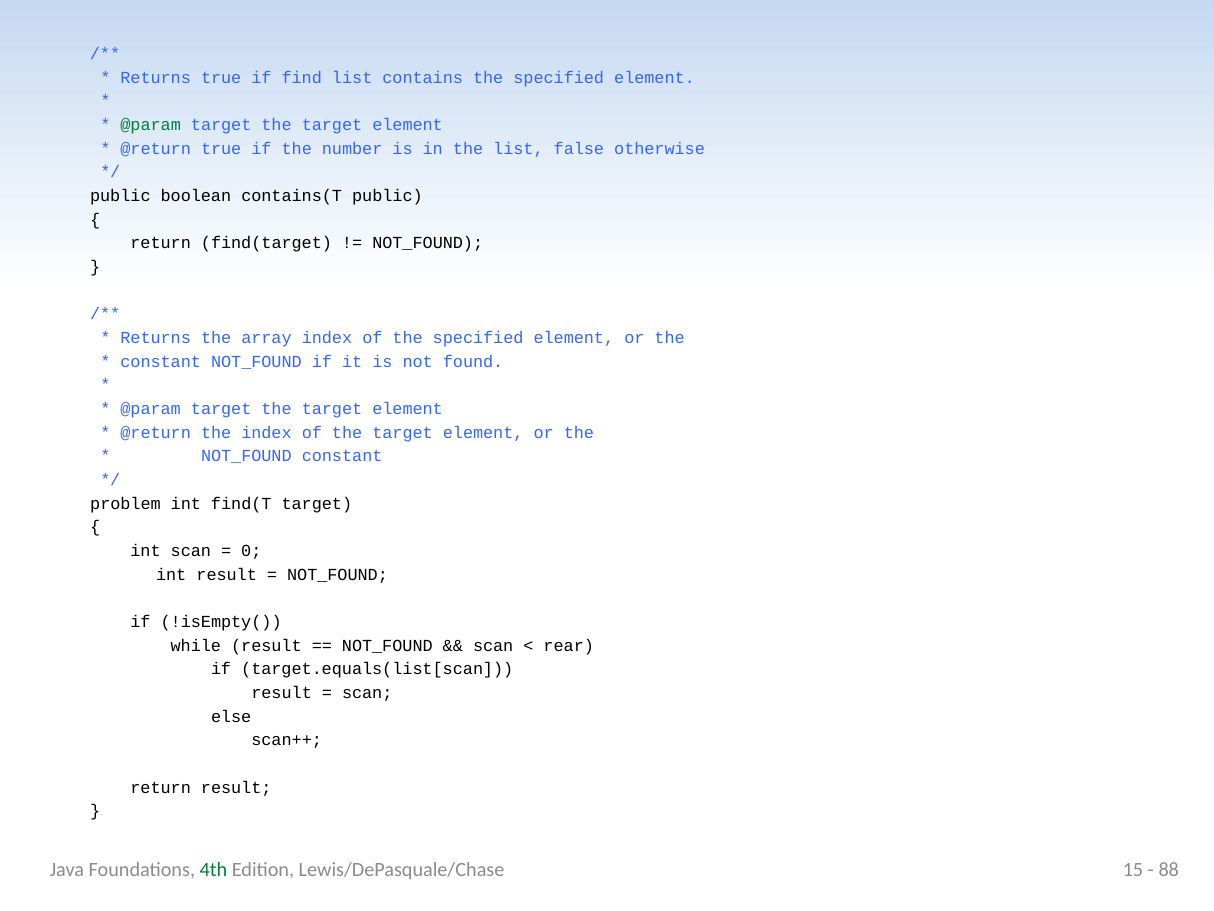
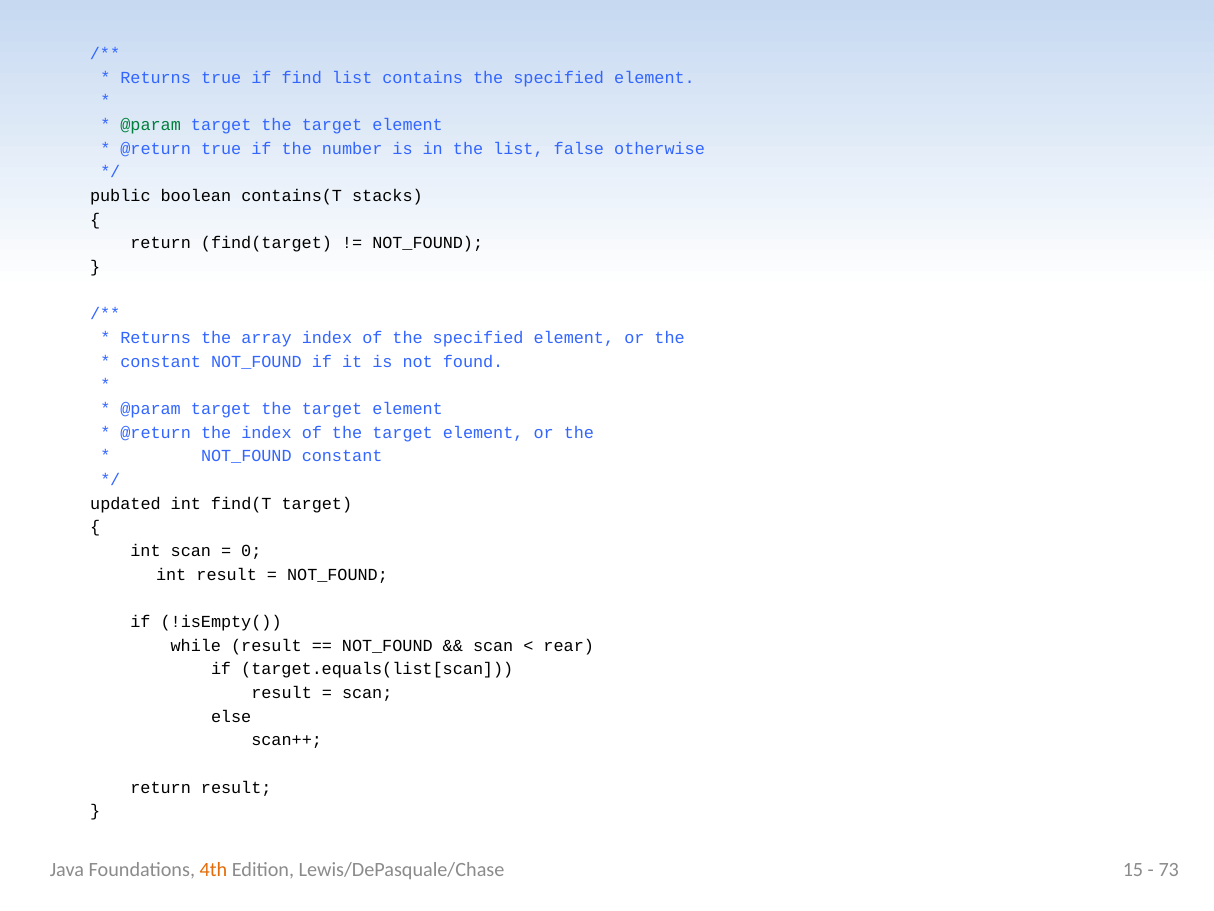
contains(T public: public -> stacks (387, 196)
problem: problem -> updated (125, 503)
4th colour: green -> orange (213, 869)
88: 88 -> 73 (1169, 869)
